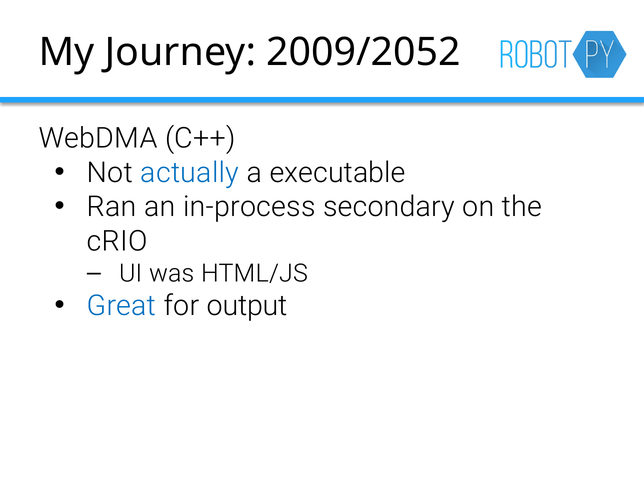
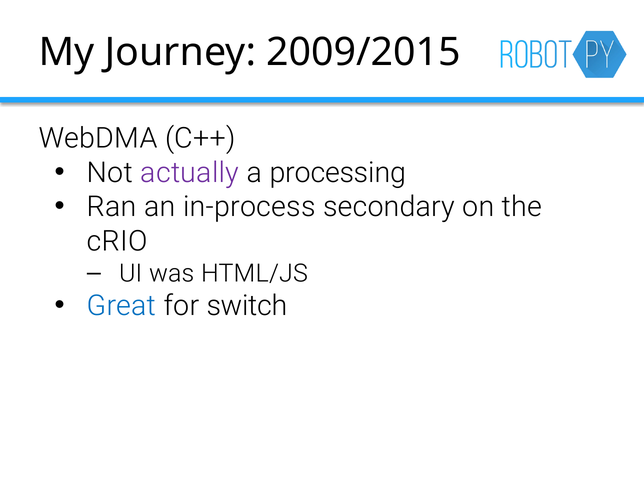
2009/2052: 2009/2052 -> 2009/2015 (364, 52)
actually colour: blue -> purple (190, 173)
executable: executable -> processing (338, 173)
output: output -> switch (247, 306)
